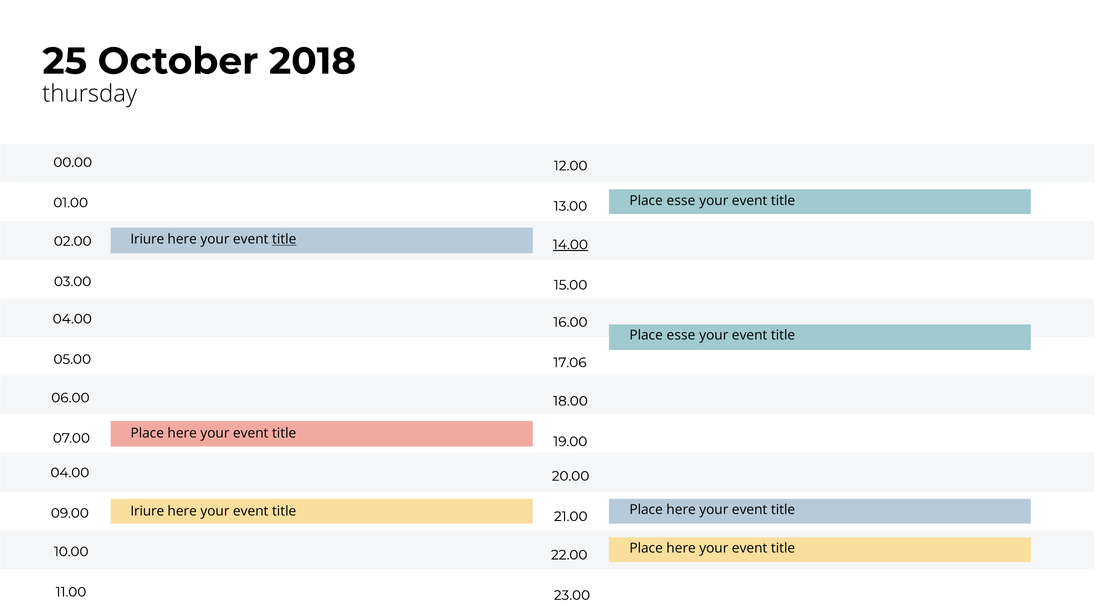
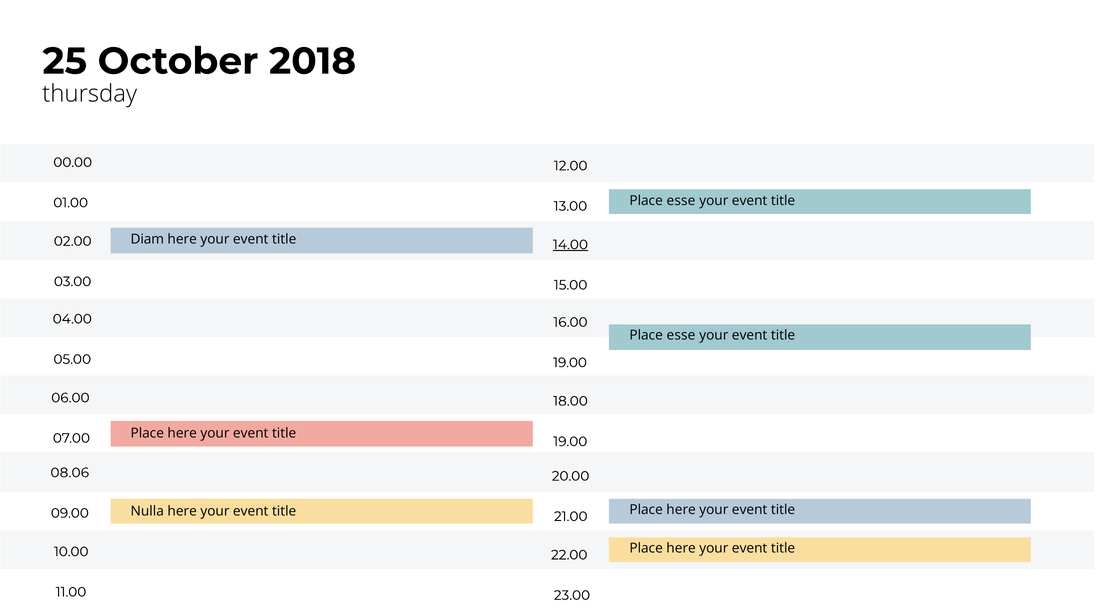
Iriure: Iriure -> Diam (147, 240)
title underline: present -> none (284, 240)
17.06: 17.06 -> 19.00 (570, 363)
04.00: 04.00 -> 08.06 (70, 473)
Iriure: Iriure -> Nulla (147, 512)
